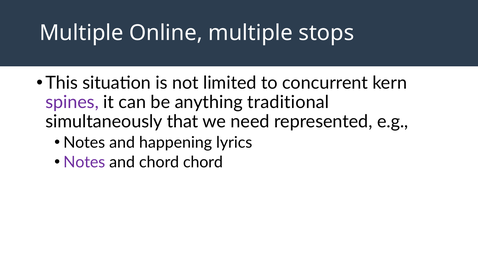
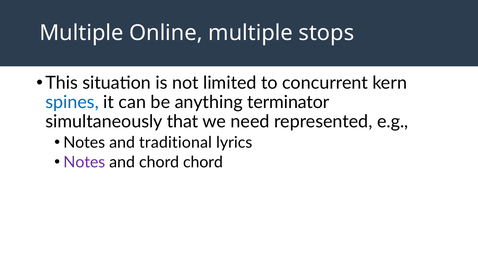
spines colour: purple -> blue (72, 102)
traditional: traditional -> terminator (288, 102)
happening: happening -> traditional (175, 142)
